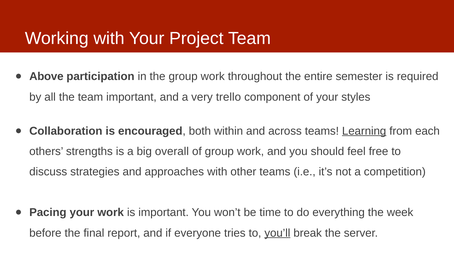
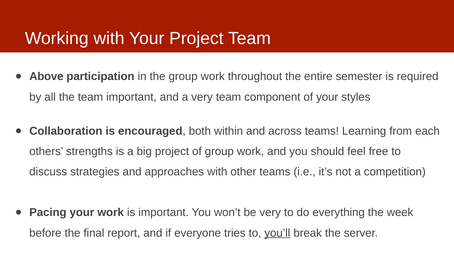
very trello: trello -> team (229, 97)
Learning underline: present -> none (364, 131)
big overall: overall -> project (172, 152)
be time: time -> very (270, 213)
